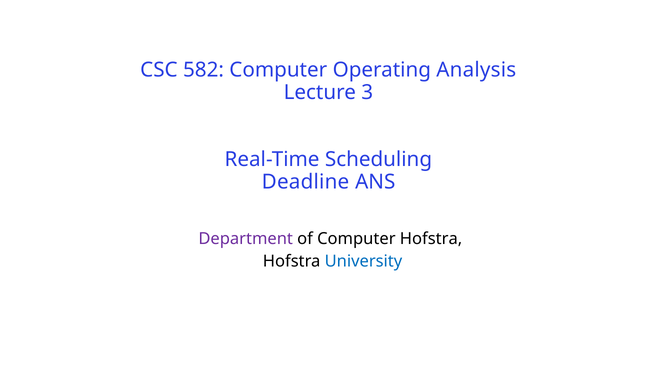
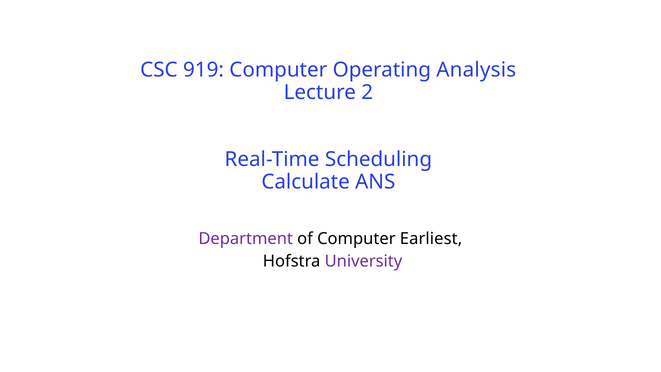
582: 582 -> 919 (204, 70)
3: 3 -> 2 (367, 92)
Deadline: Deadline -> Calculate (306, 182)
Computer Hofstra: Hofstra -> Earliest (431, 238)
University colour: blue -> purple (363, 261)
